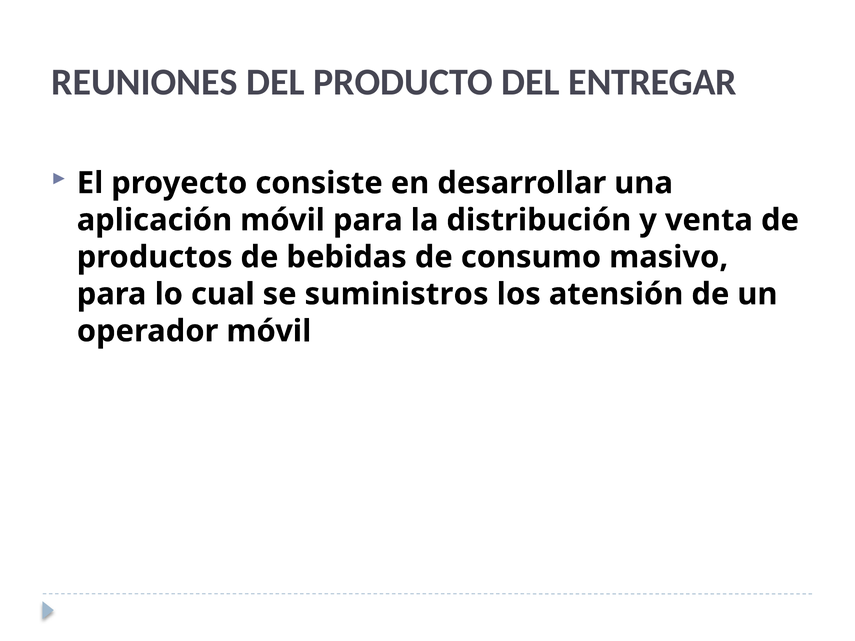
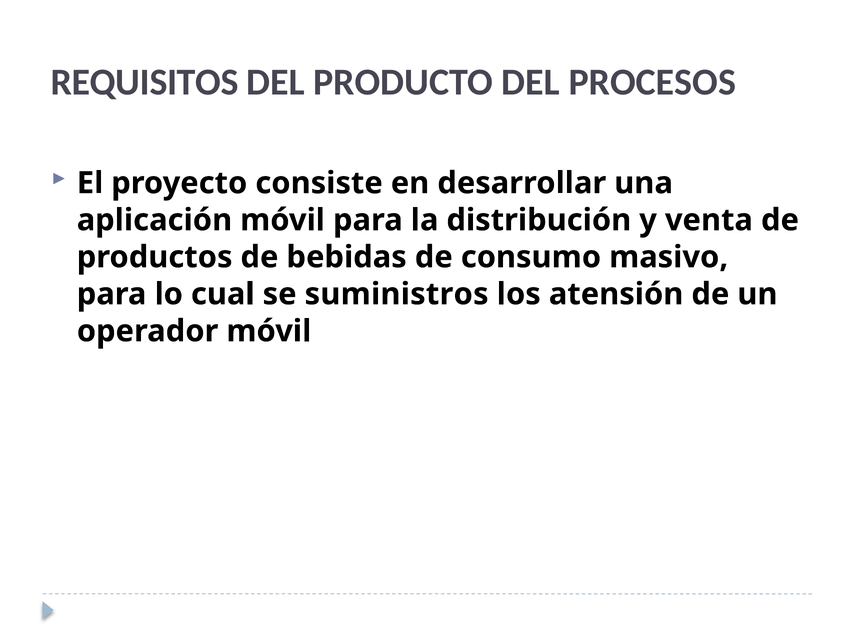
REUNIONES: REUNIONES -> REQUISITOS (145, 82)
ENTREGAR: ENTREGAR -> PROCESOS (652, 82)
